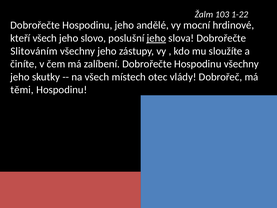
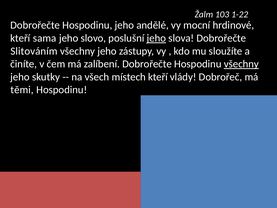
kteří všech: všech -> sama (45, 38)
všechny underline: none -> present (241, 64)
místech otec: otec -> kteří (158, 77)
